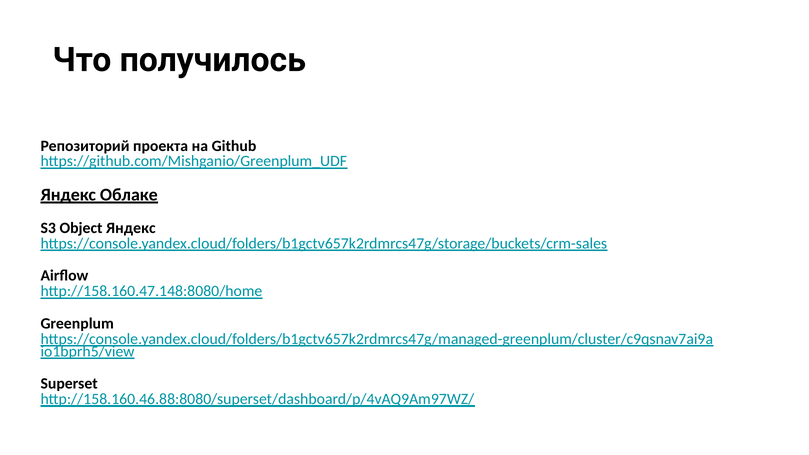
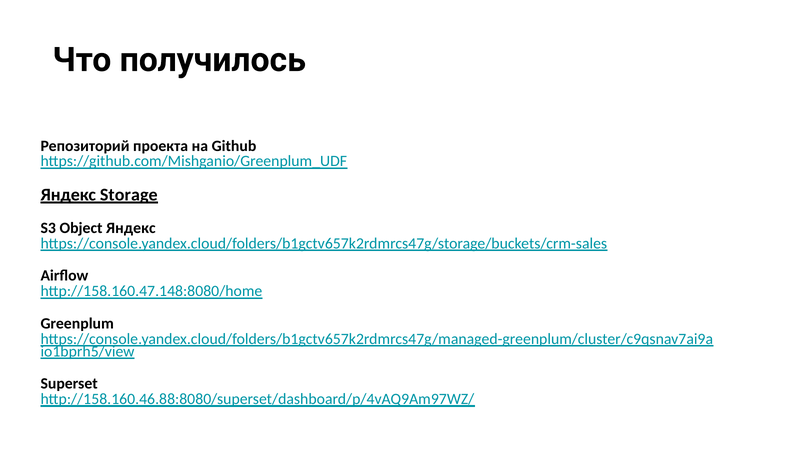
Облаке: Облаке -> Storage (129, 195)
